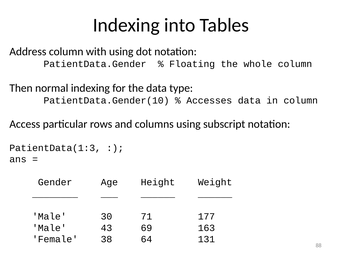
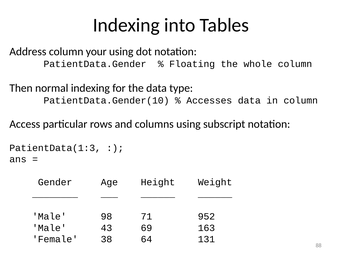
with: with -> your (96, 51)
30: 30 -> 98 (106, 216)
177: 177 -> 952 (206, 216)
